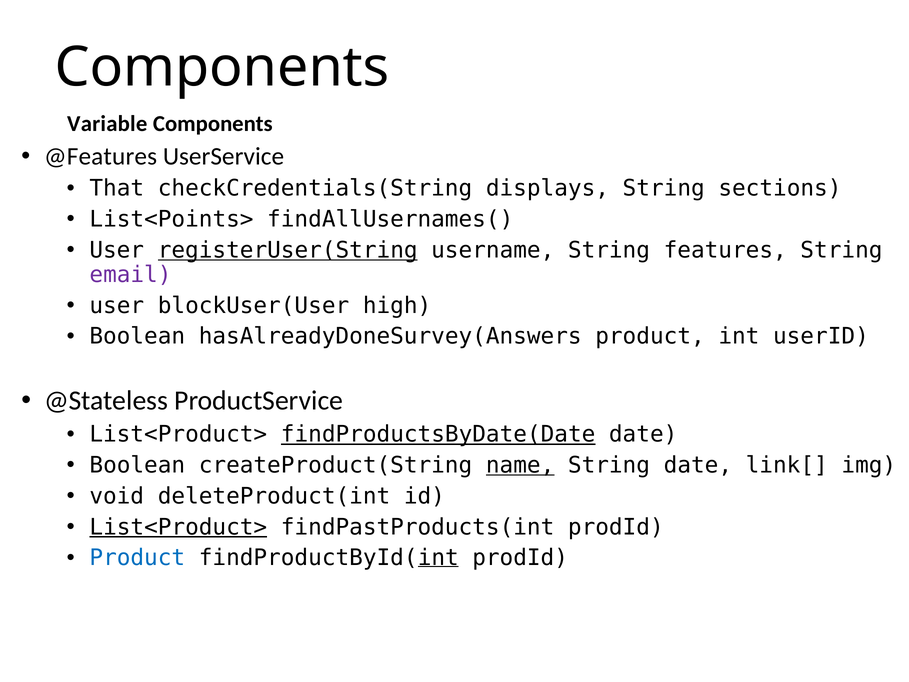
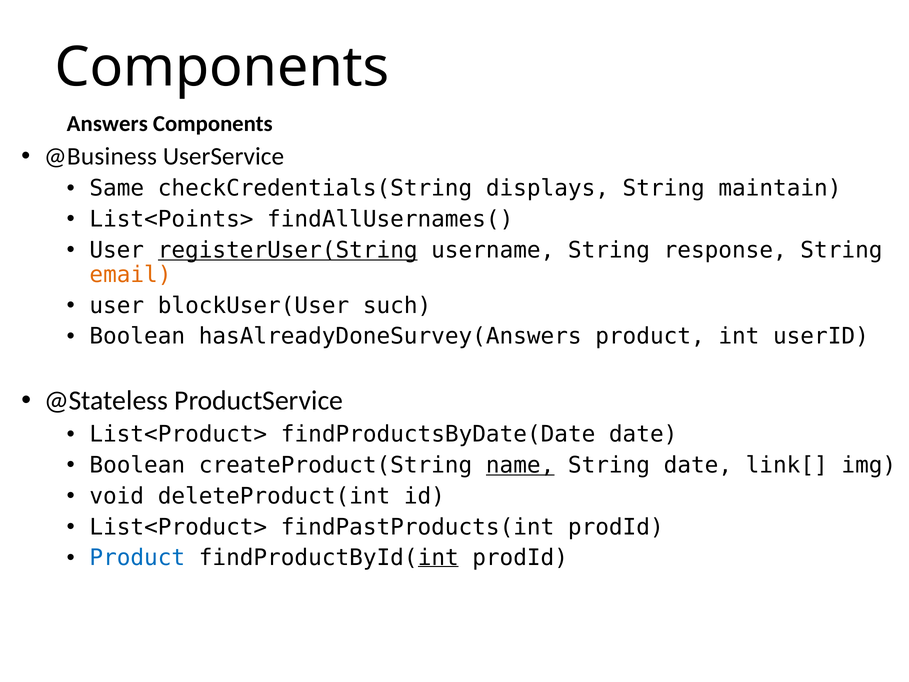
Variable: Variable -> Answers (107, 124)
@Features: @Features -> @Business (100, 156)
That: That -> Same (117, 188)
sections: sections -> maintain (780, 188)
features: features -> response (725, 250)
email colour: purple -> orange (130, 275)
high: high -> such (397, 305)
findProductsByDate(Date underline: present -> none (438, 434)
List<Product> underline: present -> none (178, 527)
